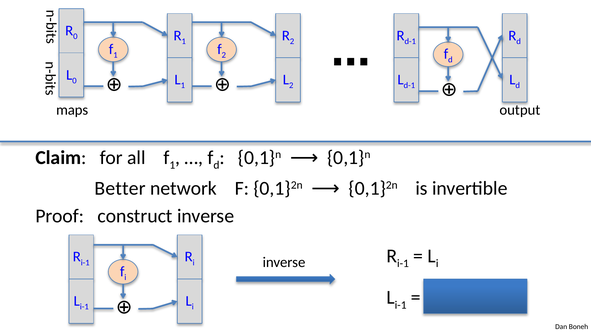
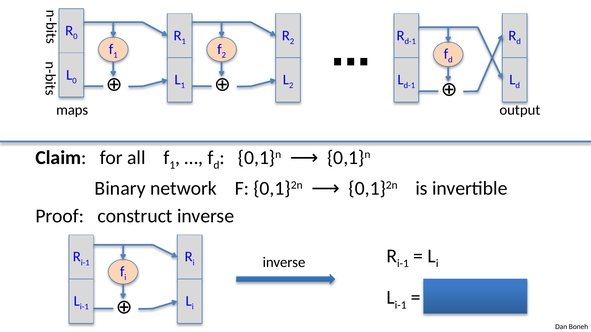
Better: Better -> Binary (120, 189)
